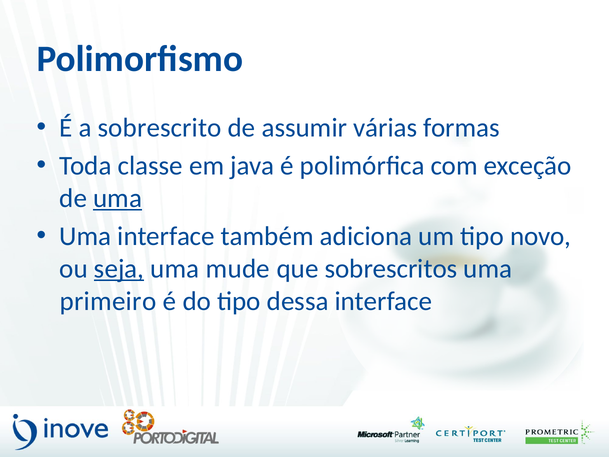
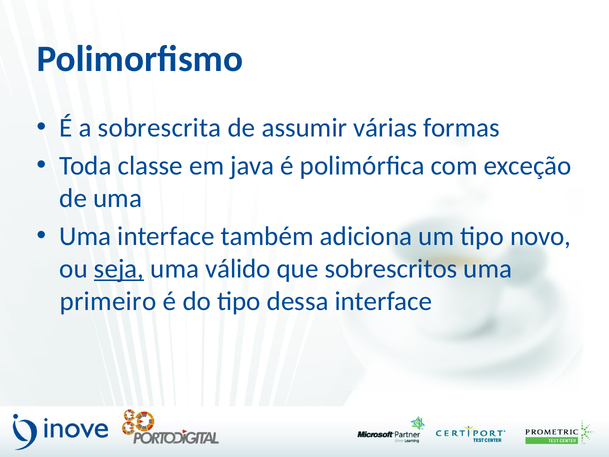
sobrescrito: sobrescrito -> sobrescrita (160, 128)
uma underline: present -> none (118, 198)
mude: mude -> válido (238, 269)
